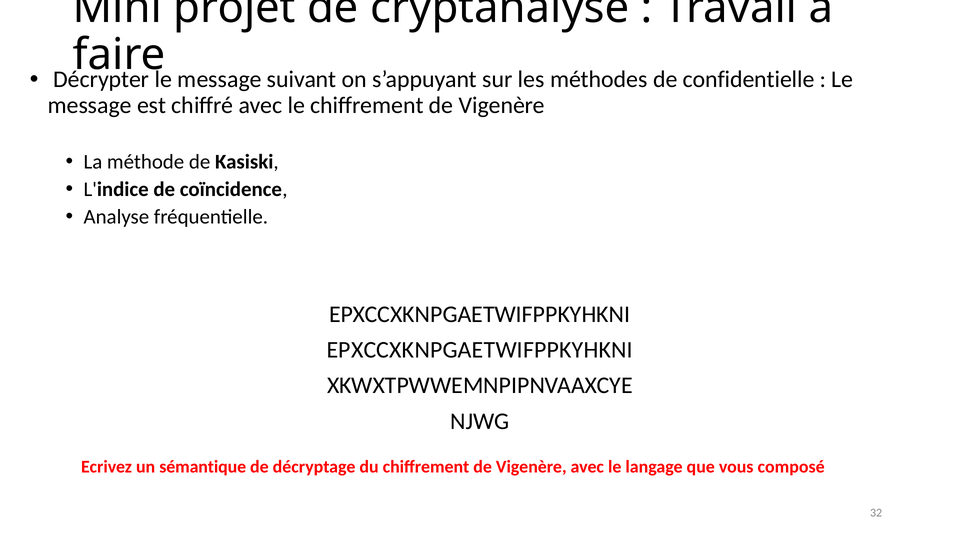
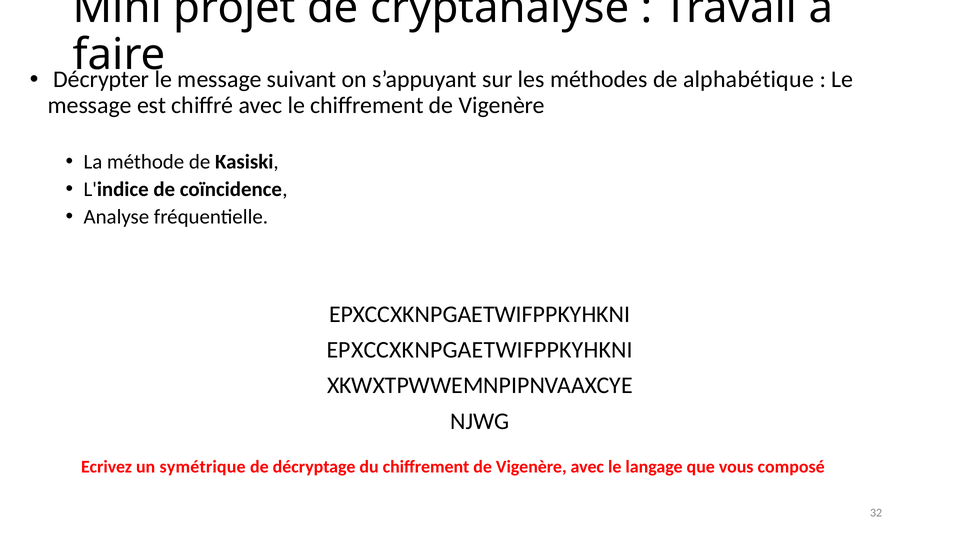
confidentielle: confidentielle -> alphabétique (748, 79)
sémantique: sémantique -> symétrique (203, 467)
